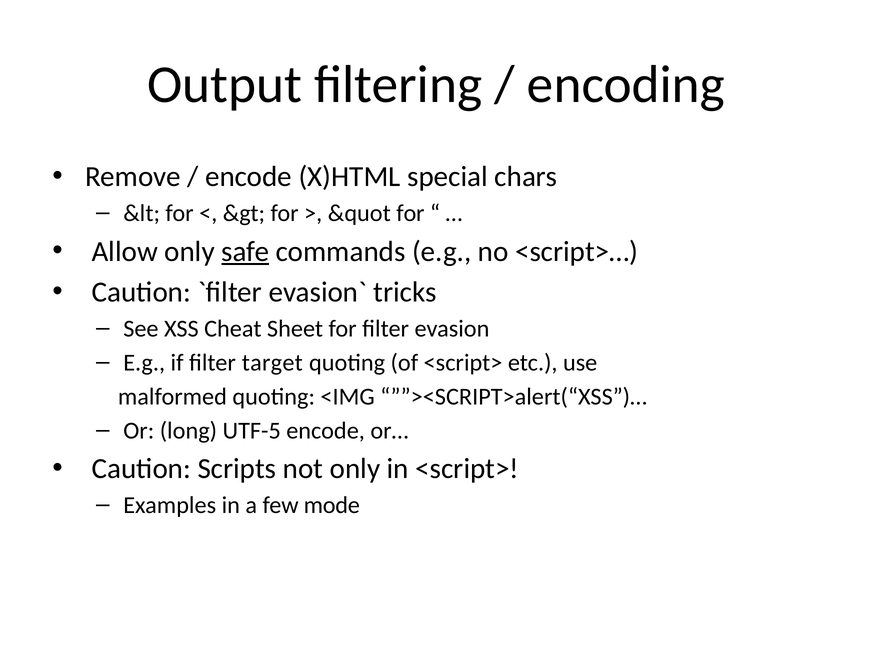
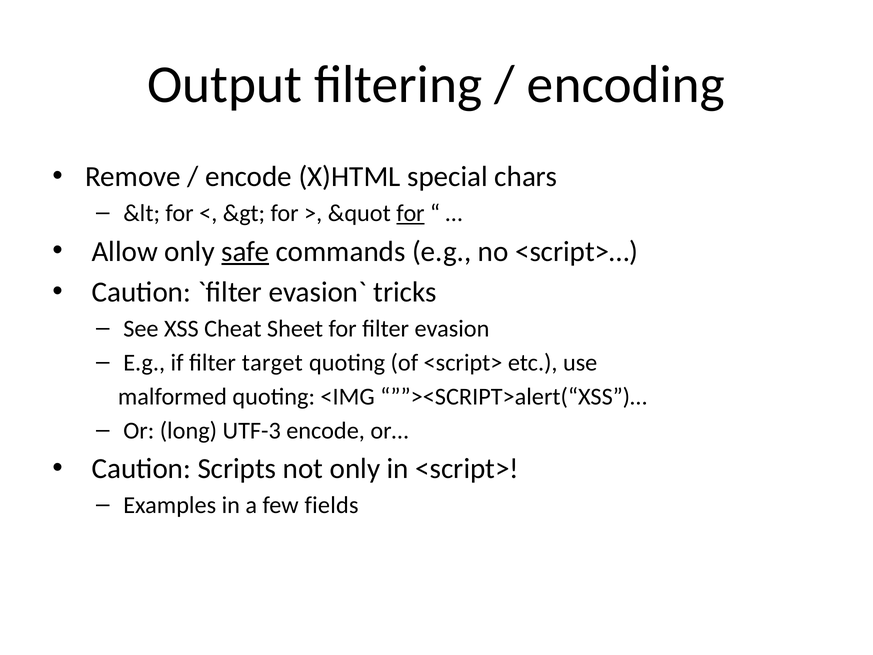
for underline: none -> present (410, 213)
UTF-5: UTF-5 -> UTF-3 (252, 430)
mode: mode -> fields (332, 505)
